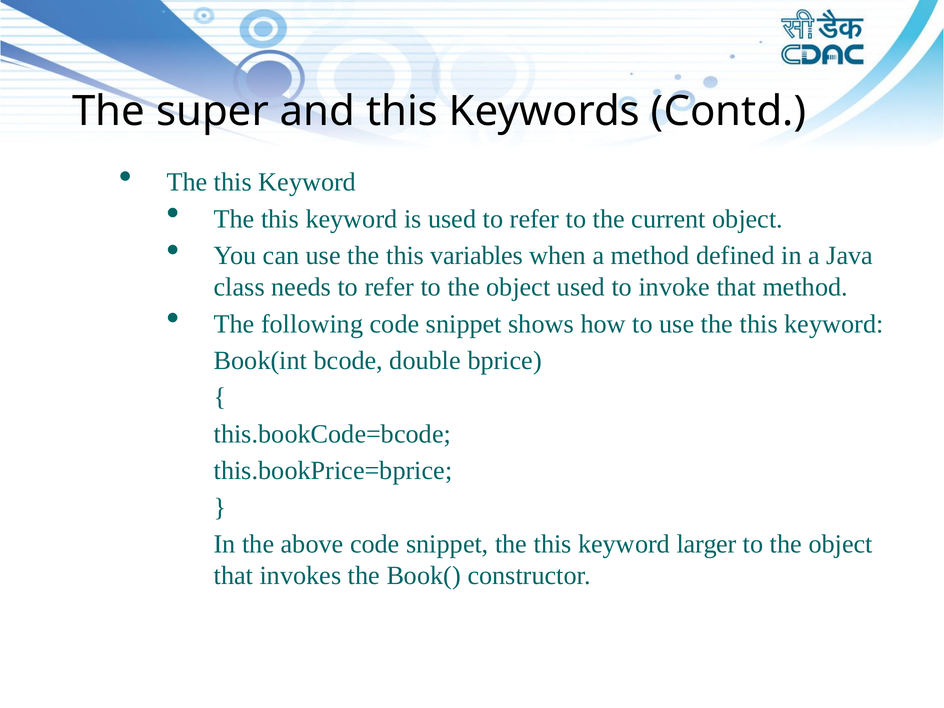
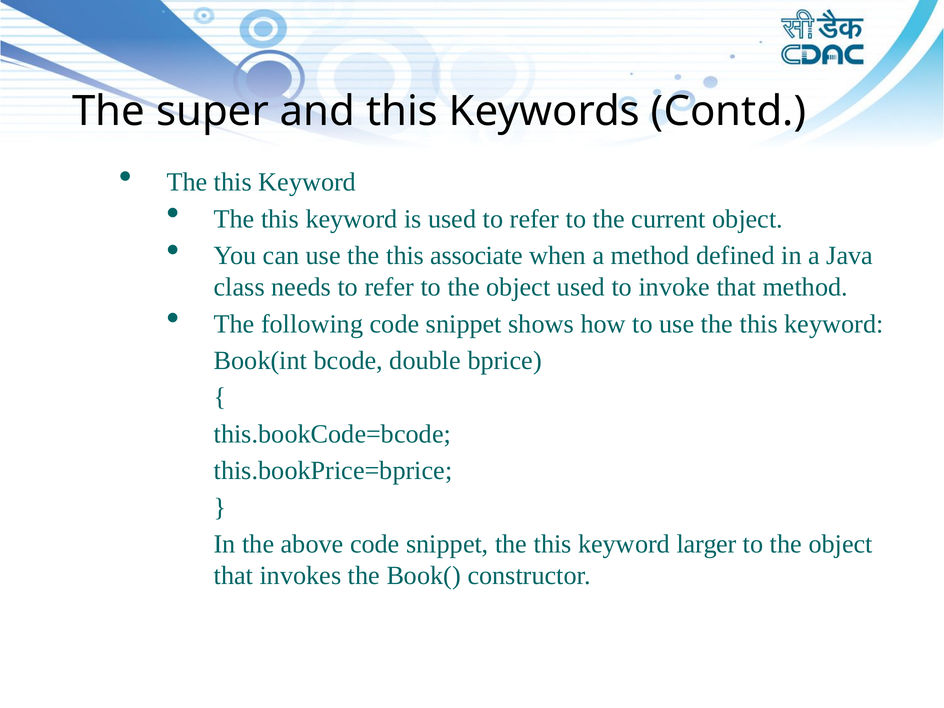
variables: variables -> associate (477, 256)
